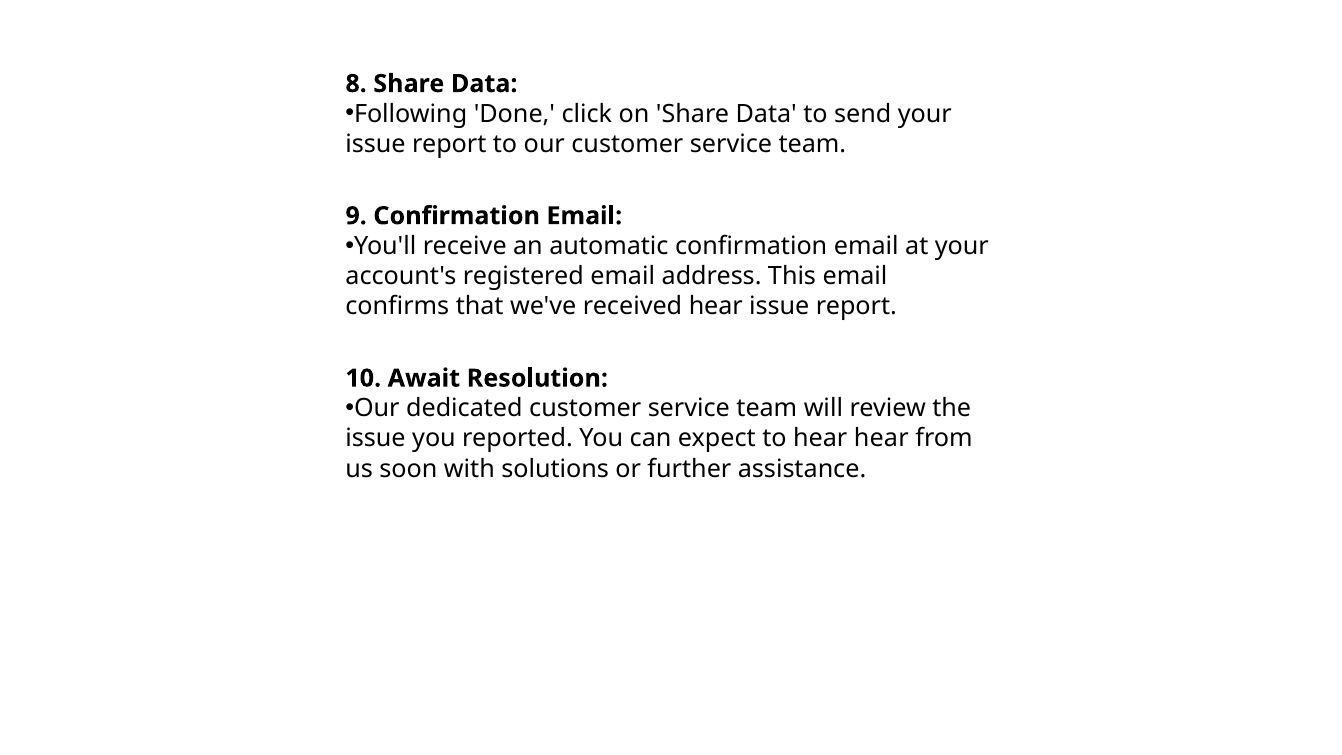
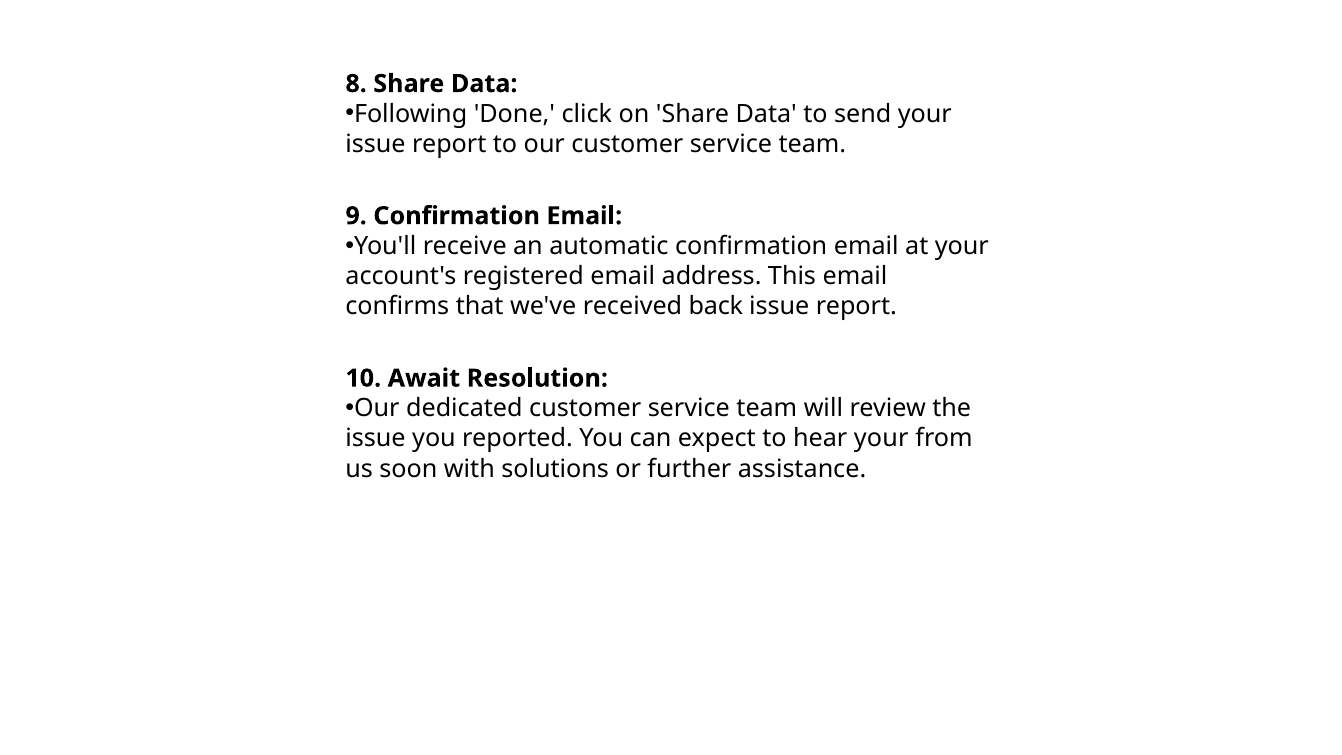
received hear: hear -> back (716, 306)
hear hear: hear -> your (881, 439)
